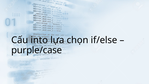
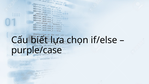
into: into -> biết (39, 40)
